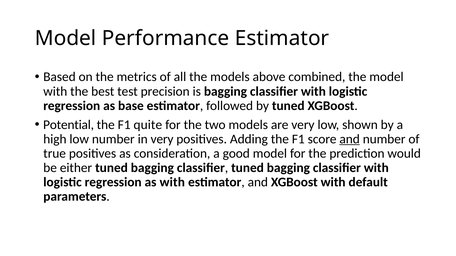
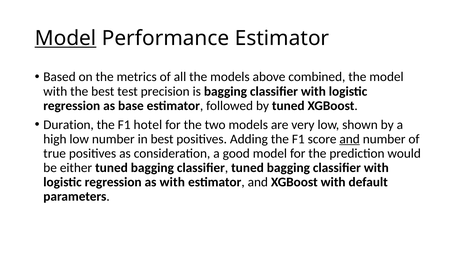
Model underline: none -> present (66, 38)
Potential: Potential -> Duration (69, 125)
quite: quite -> hotel (148, 125)
in very: very -> best (162, 139)
